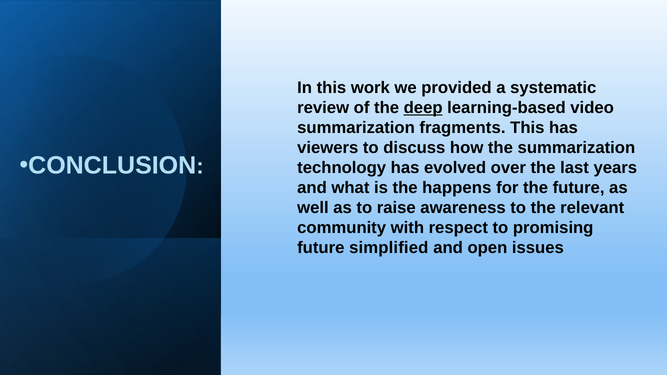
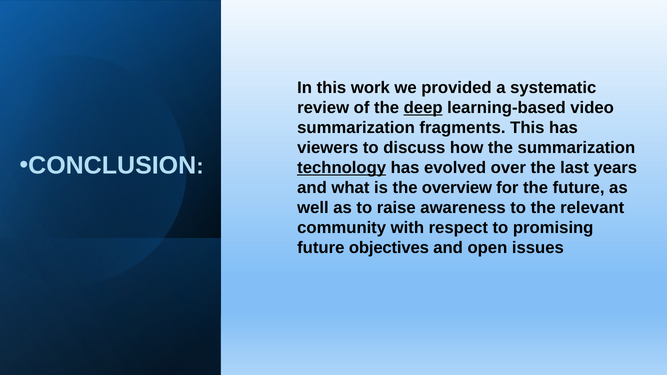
technology underline: none -> present (342, 168)
happens: happens -> overview (457, 188)
simplified: simplified -> objectives (389, 248)
